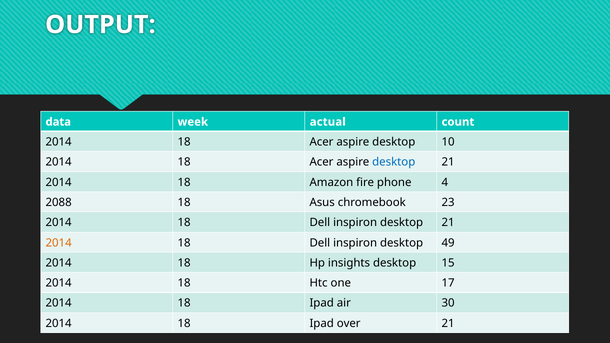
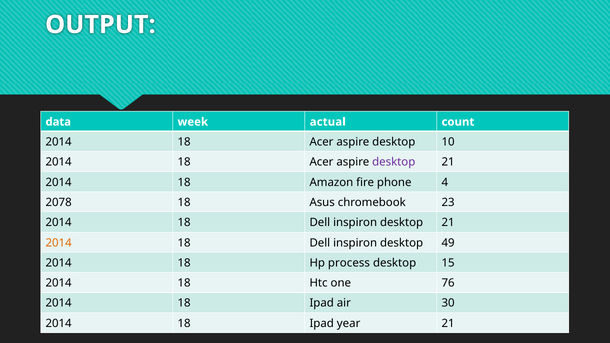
desktop colour: blue -> purple (394, 162)
2088: 2088 -> 2078 (59, 203)
insights: insights -> process (349, 263)
17: 17 -> 76 (448, 283)
over: over -> year (349, 323)
